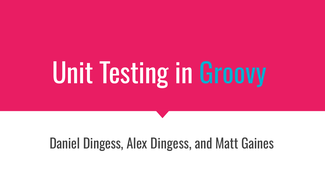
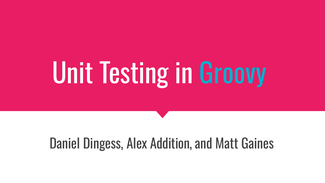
Alex Dingess: Dingess -> Addition (171, 144)
